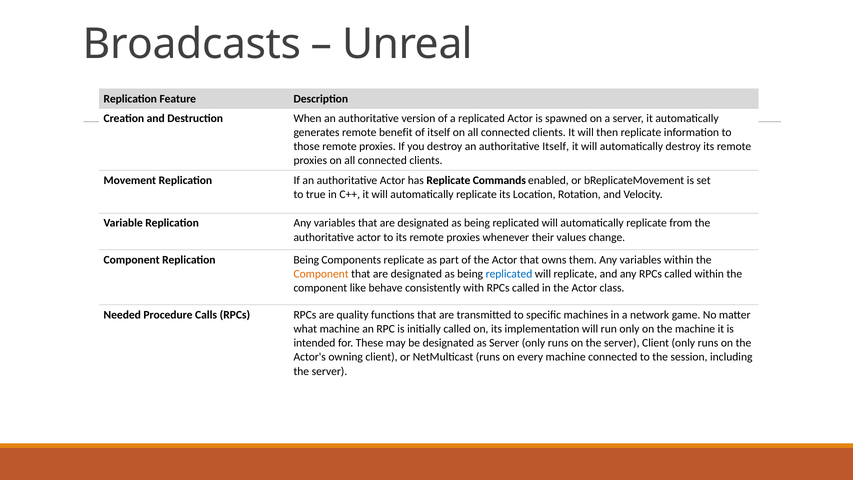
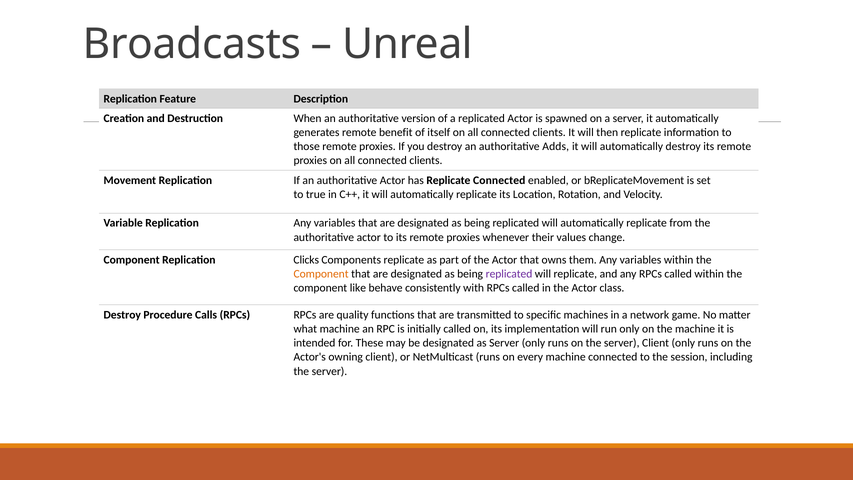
authoritative Itself: Itself -> Adds (556, 146)
Replicate Commands: Commands -> Connected (499, 180)
Replication Being: Being -> Clicks (306, 260)
replicated colour: blue -> purple (509, 274)
Needed: Needed -> Destroy (122, 315)
